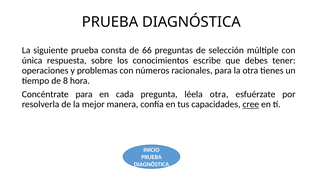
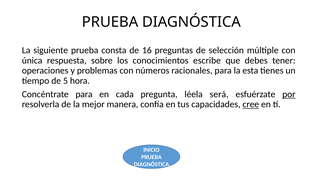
66: 66 -> 16 (147, 51)
la otra: otra -> esta (250, 71)
8: 8 -> 5 (65, 81)
léela otra: otra -> será (219, 95)
por underline: none -> present (289, 95)
